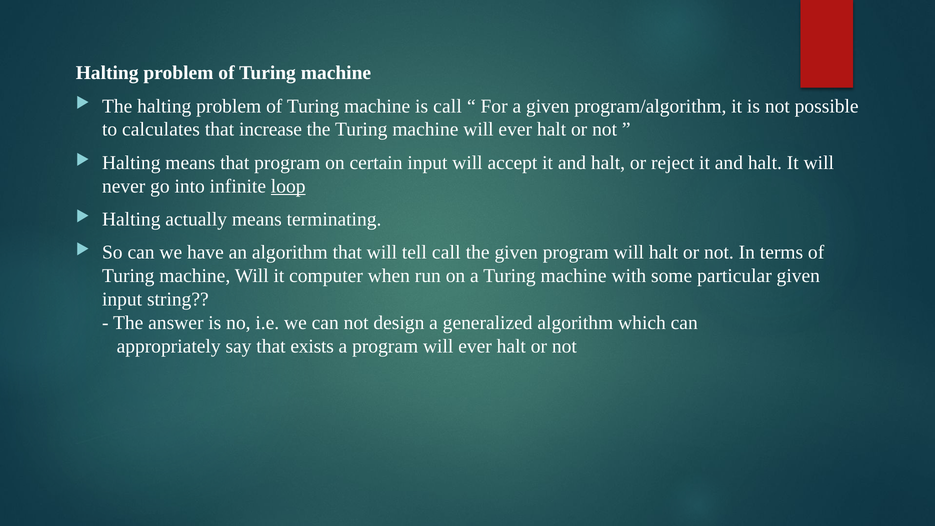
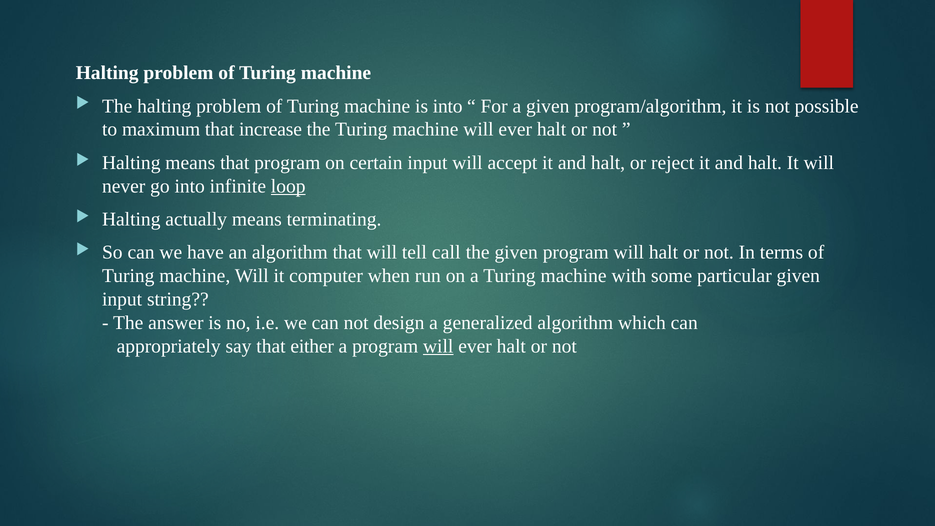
is call: call -> into (448, 106)
calculates: calculates -> maximum (161, 130)
exists: exists -> either (312, 346)
will underline: none -> present (438, 346)
